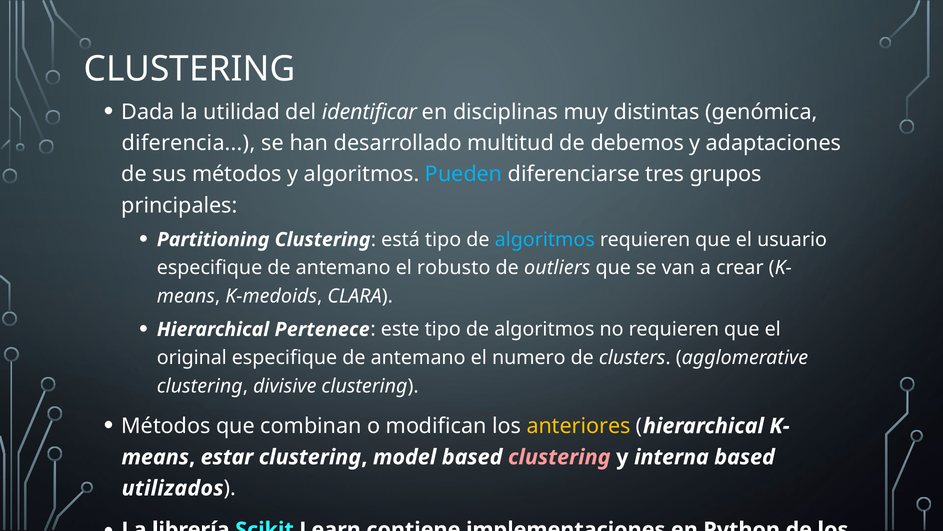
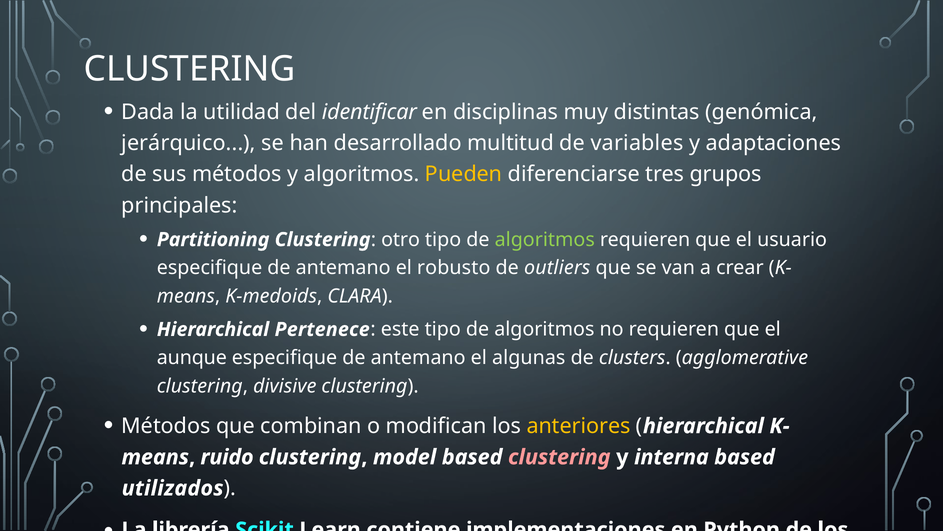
diferencia: diferencia -> jerárquico (189, 143)
debemos: debemos -> variables (637, 143)
Pueden colour: light blue -> yellow (464, 174)
está: está -> otro (401, 239)
algoritmos colour: light blue -> light green (545, 239)
original: original -> aunque (192, 357)
numero: numero -> algunas (529, 357)
estar: estar -> ruido (227, 457)
